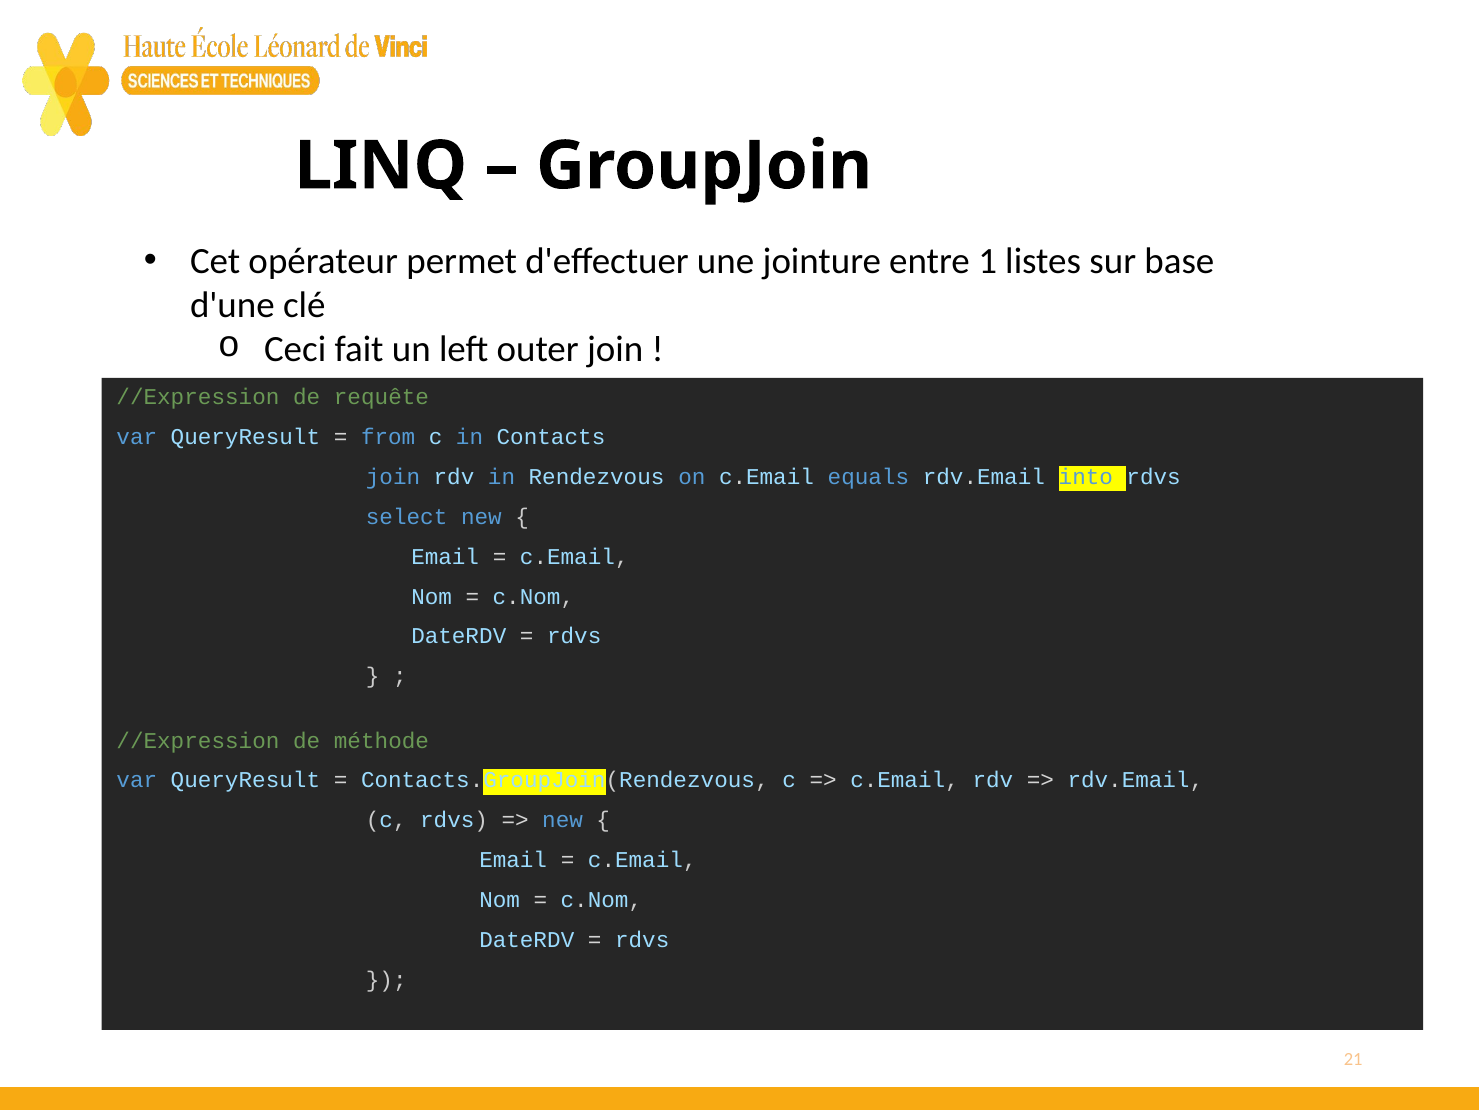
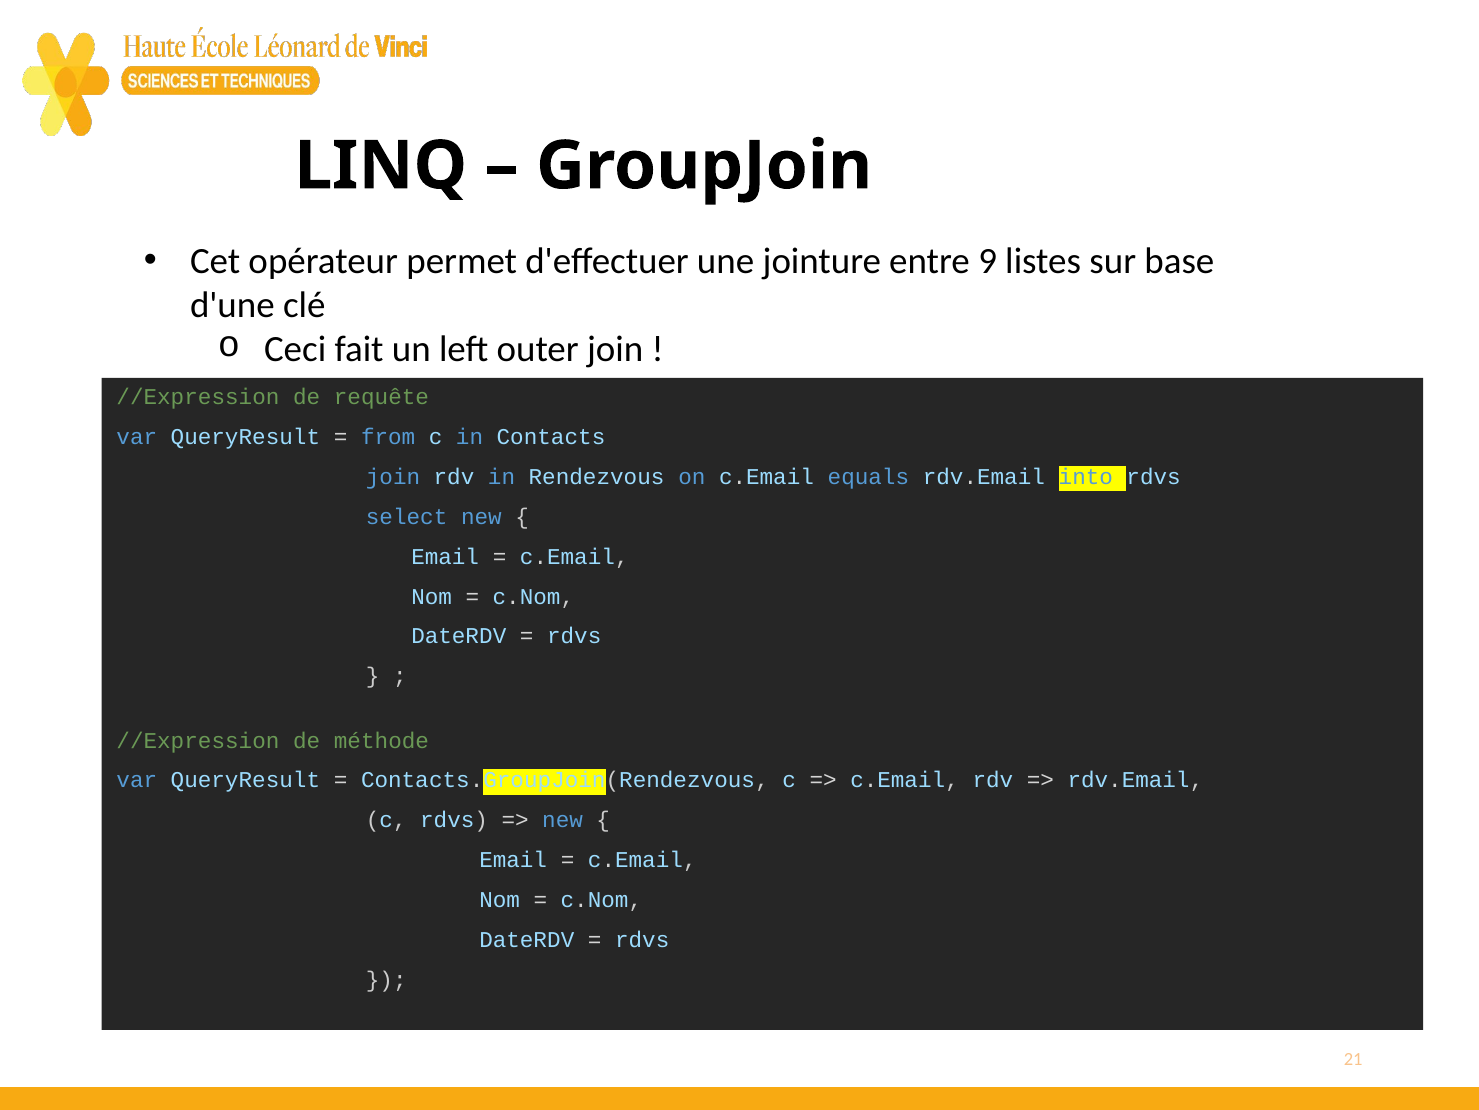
1: 1 -> 9 (988, 261)
